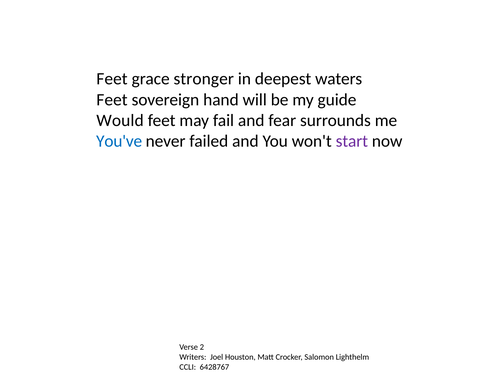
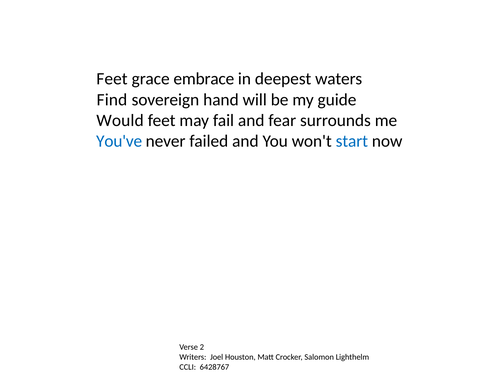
stronger: stronger -> embrace (204, 79)
Feet: Feet -> Find (112, 100)
start colour: purple -> blue (352, 141)
